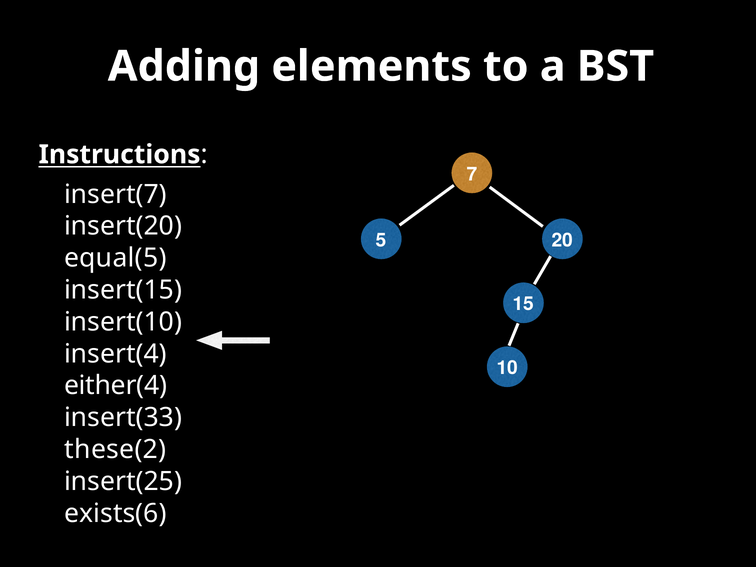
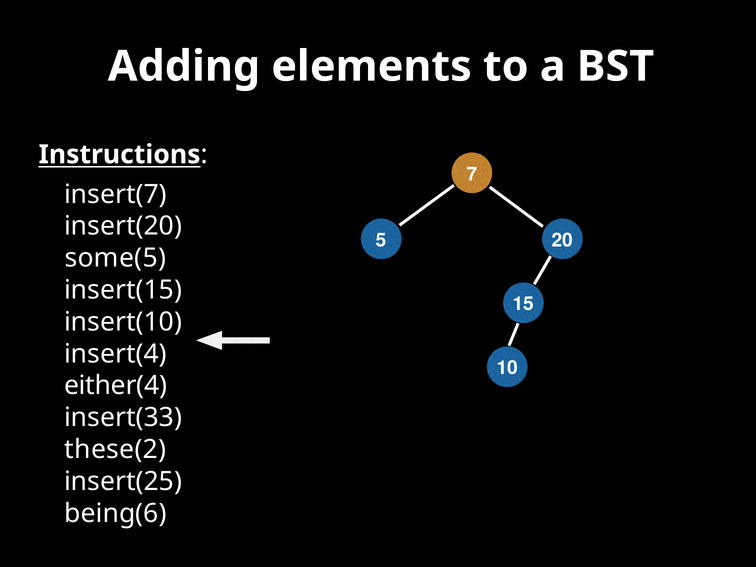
equal(5: equal(5 -> some(5 (115, 258)
exists(6: exists(6 -> being(6 (115, 513)
